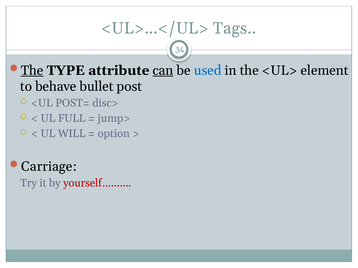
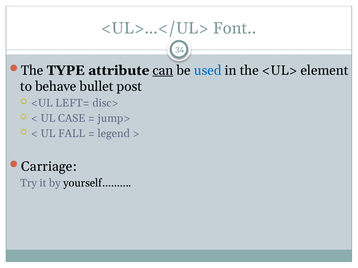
Tags: Tags -> Font (235, 28)
The underline: present -> none (32, 71)
POST=: POST= -> LEFT= (73, 103)
FULL: FULL -> CASE (72, 119)
WILL: WILL -> FALL (72, 134)
option: option -> legend (114, 134)
yourself……… colour: red -> black (97, 183)
